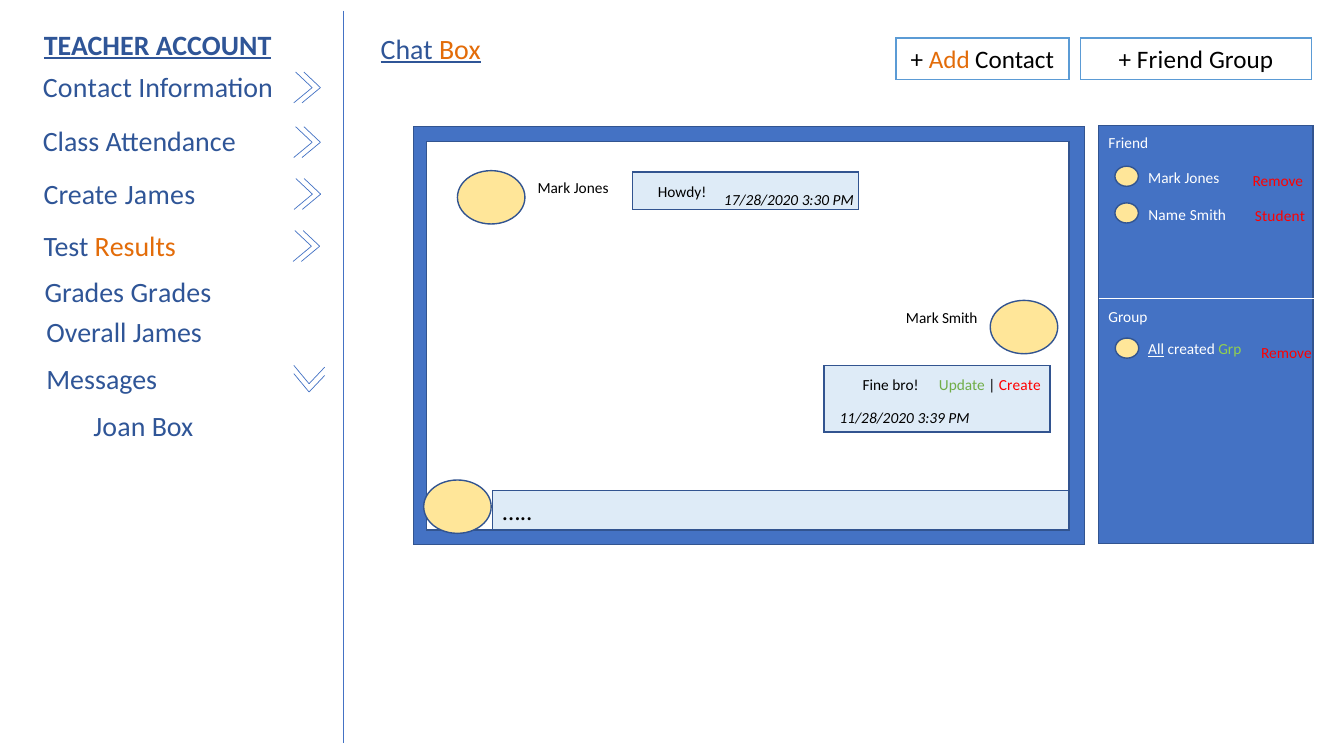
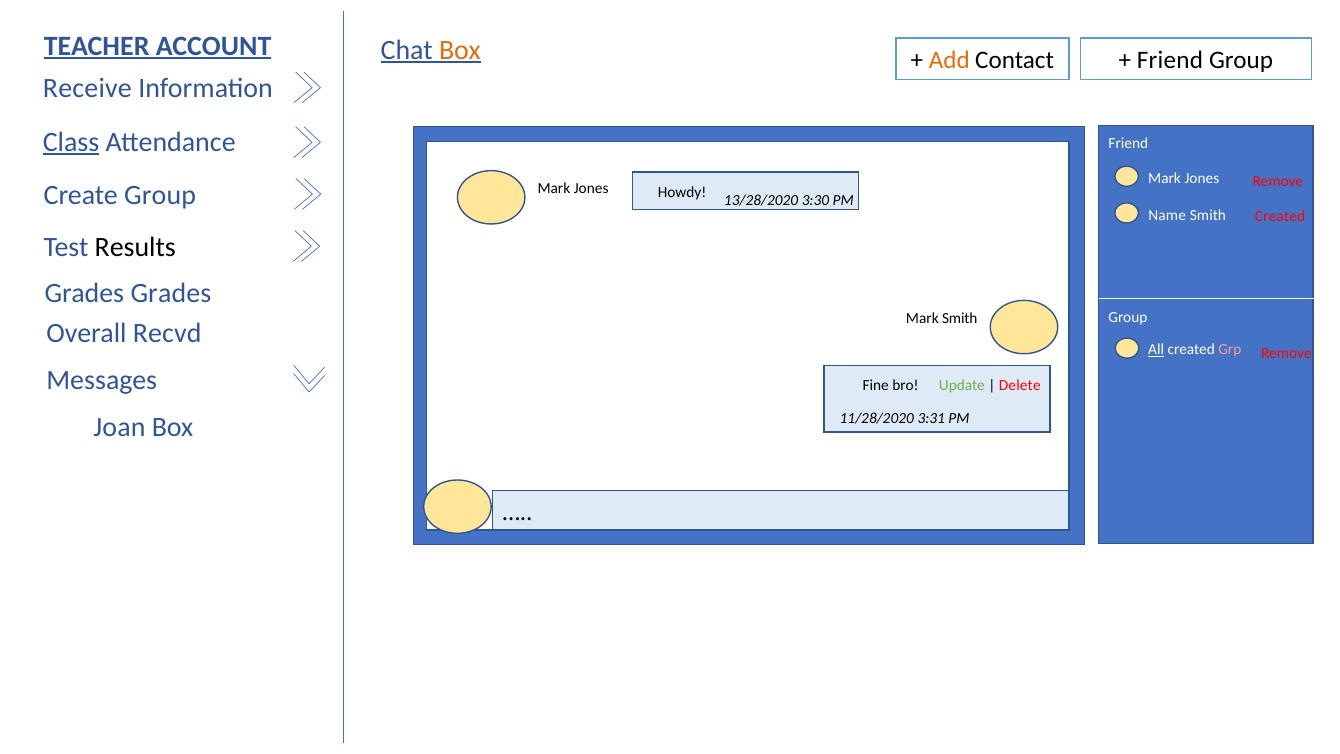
Contact: Contact -> Receive (87, 88)
Class underline: none -> present (71, 142)
Create James: James -> Group (160, 196)
17/28/2020: 17/28/2020 -> 13/28/2020 (761, 200)
Student: Student -> Created (1280, 217)
Results colour: orange -> black (135, 248)
Overall James: James -> Recvd (167, 333)
Grp colour: light green -> pink (1230, 349)
Create: Create -> Delete (1020, 386)
3:39: 3:39 -> 3:31 (931, 418)
